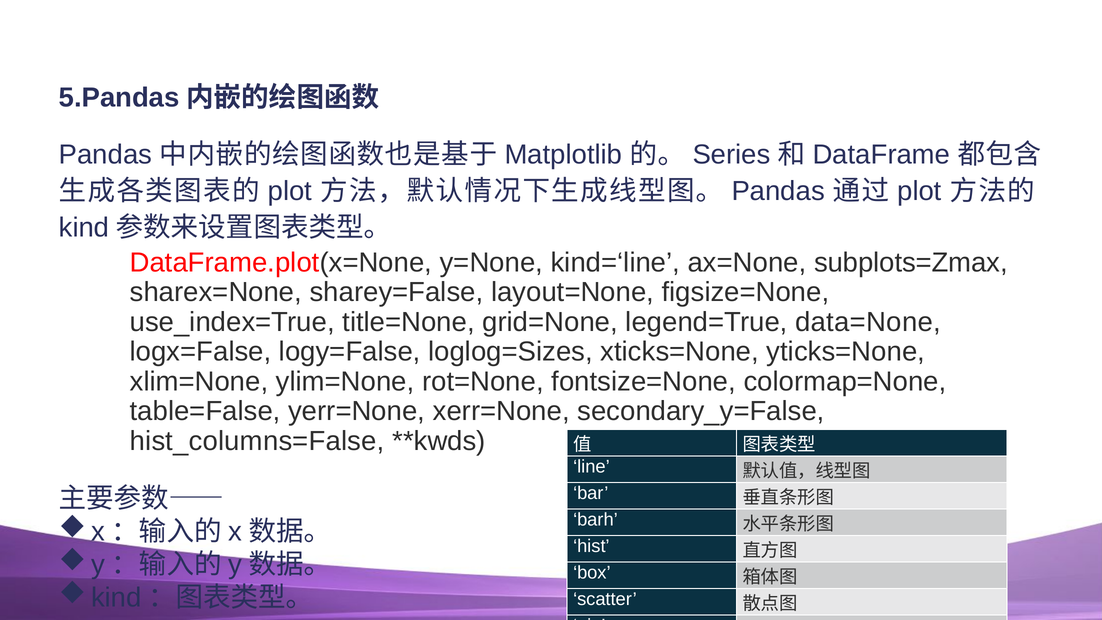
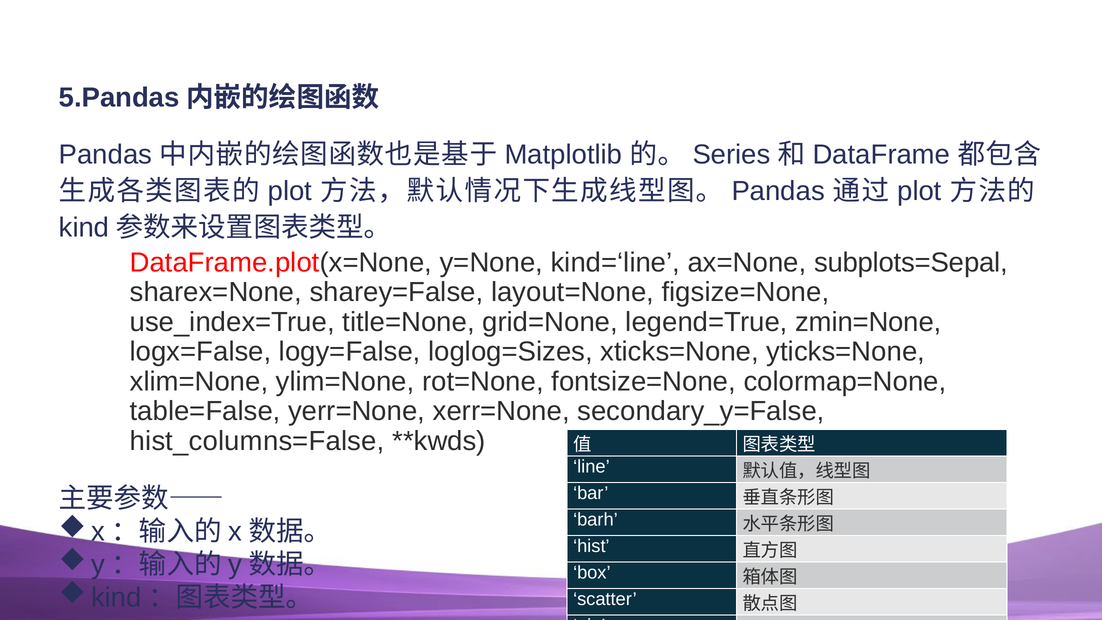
subplots=Zmax: subplots=Zmax -> subplots=Sepal (911, 263)
data=None: data=None -> zmin=None (868, 322)
